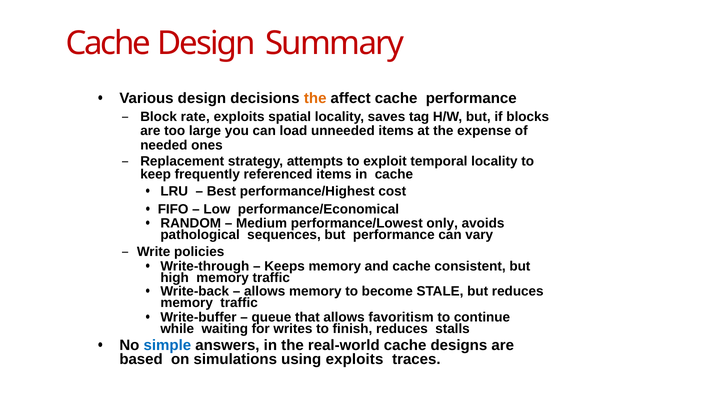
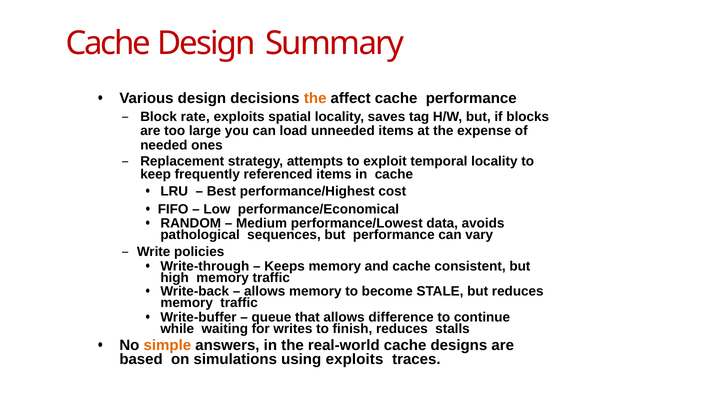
only: only -> data (442, 223)
favoritism: favoritism -> difference (401, 317)
simple colour: blue -> orange (167, 345)
